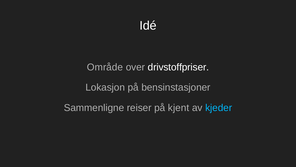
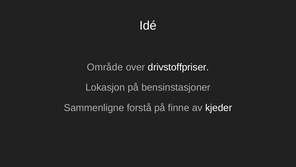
reiser: reiser -> forstå (139, 107)
kjent: kjent -> finne (179, 107)
kjeder colour: light blue -> white (219, 107)
